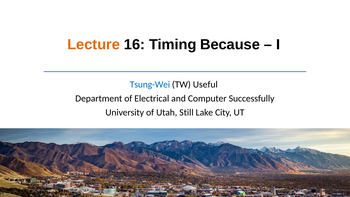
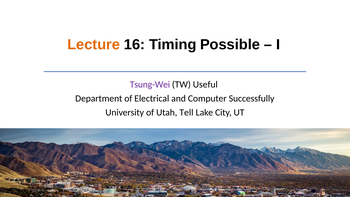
Because: Because -> Possible (230, 44)
Tsung-Wei colour: blue -> purple (150, 84)
Still: Still -> Tell (186, 112)
